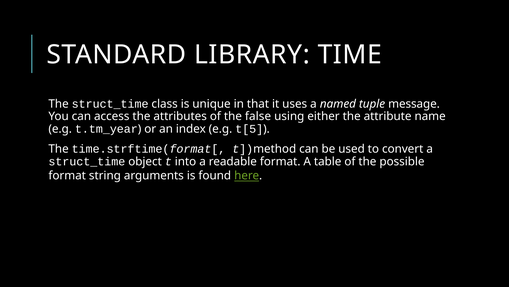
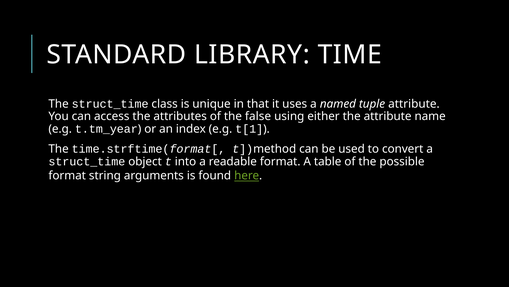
tuple message: message -> attribute (414, 104)
t[5: t[5 -> t[1 (249, 129)
